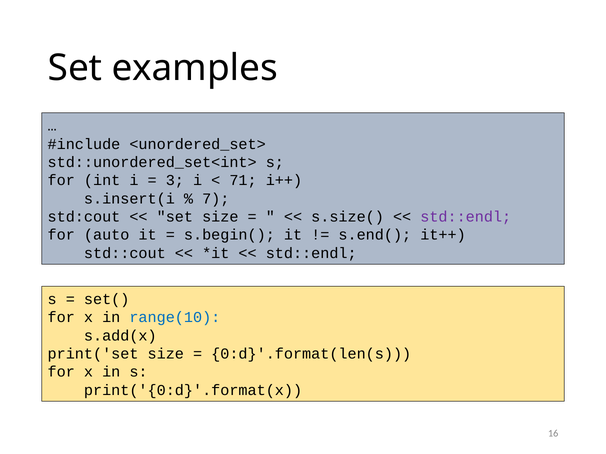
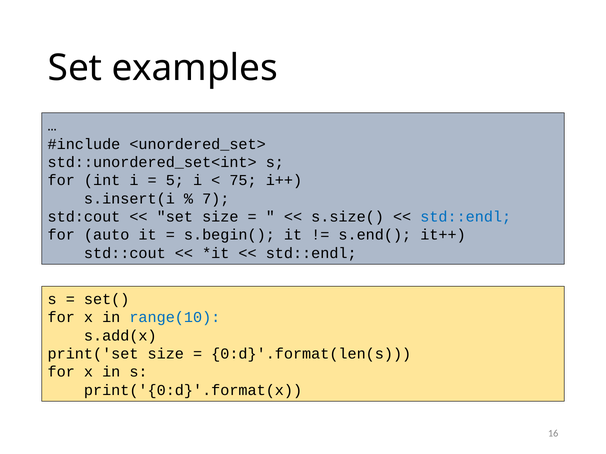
3: 3 -> 5 (175, 181)
71: 71 -> 75 (243, 181)
std::endl colour: purple -> blue (466, 217)
